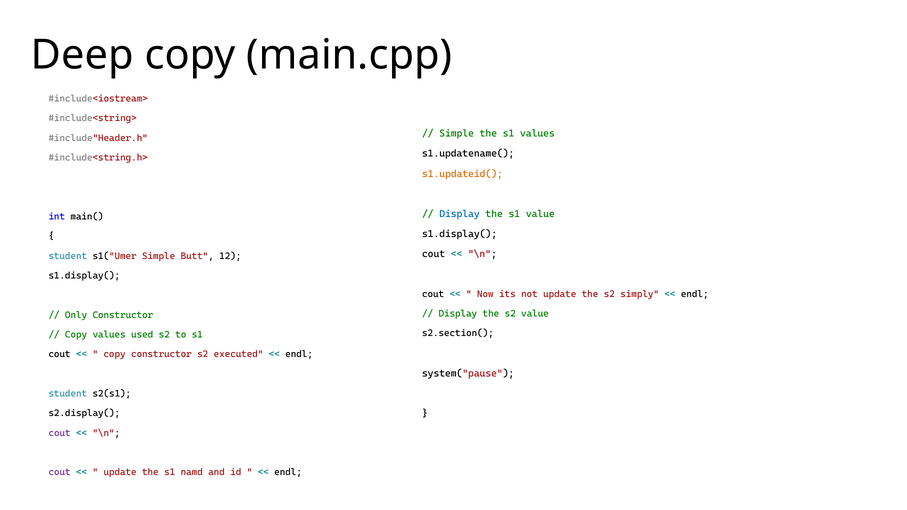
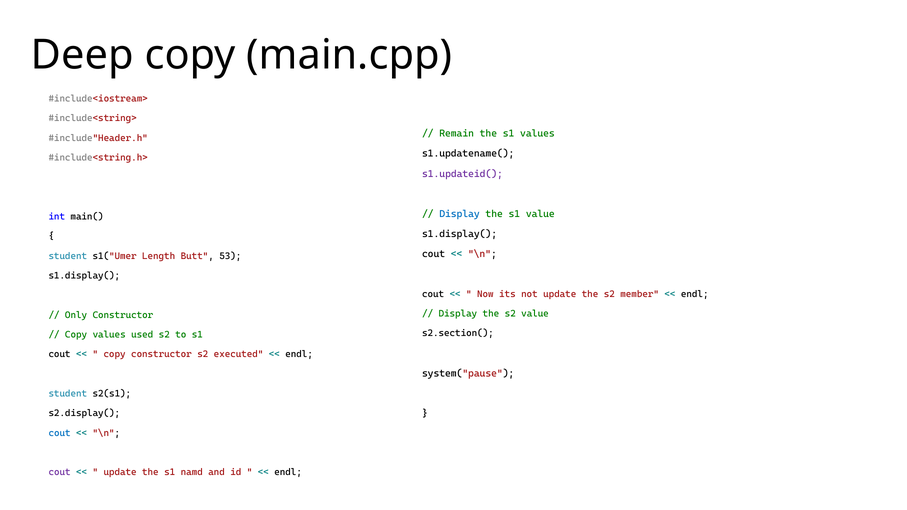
Simple: Simple -> Remain (457, 134)
s1.updateid( colour: orange -> purple (462, 174)
s1("Umer Simple: Simple -> Length (159, 256)
12: 12 -> 53 (230, 256)
simply: simply -> member (640, 294)
cout colour: purple -> blue (60, 433)
